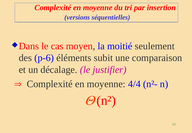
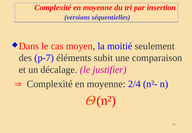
p-6: p-6 -> p-7 (44, 58)
4/4: 4/4 -> 2/4 (134, 84)
